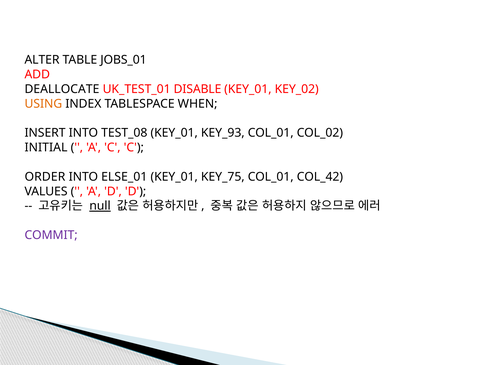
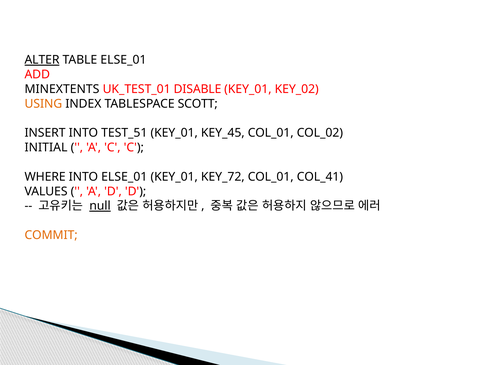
ALTER underline: none -> present (42, 60)
TABLE JOBS_01: JOBS_01 -> ELSE_01 (123, 60)
DEALLOCATE: DEALLOCATE -> MINEXTENTS (62, 89)
WHEN: WHEN -> SCOTT (198, 104)
TEST_08: TEST_08 -> TEST_51 (124, 133)
KEY_93: KEY_93 -> KEY_45 (223, 133)
ORDER: ORDER -> WHERE (45, 177)
KEY_75: KEY_75 -> KEY_72 (223, 177)
COL_42: COL_42 -> COL_41 (320, 177)
COMMIT colour: purple -> orange (51, 235)
